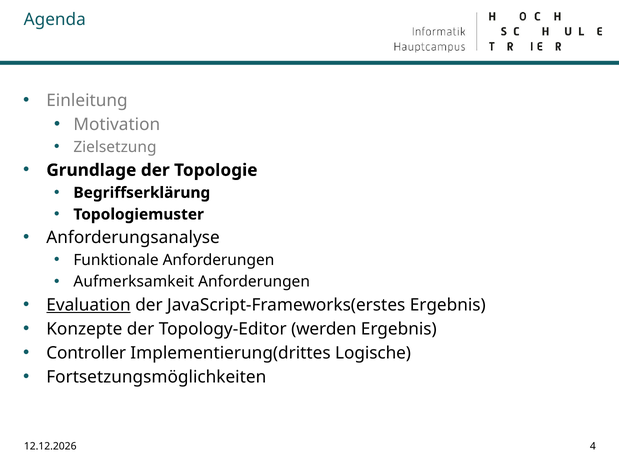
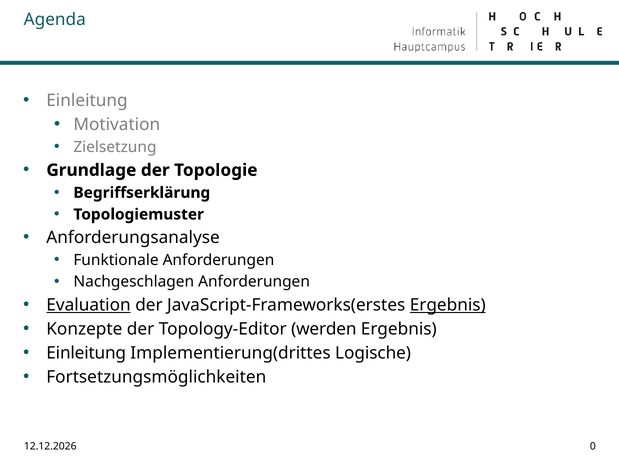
Aufmerksamkeit: Aufmerksamkeit -> Nachgeschlagen (134, 282)
Ergebnis underline: none -> present (448, 305)
Controller: Controller -> Einleitung (86, 353)
4: 4 -> 0 (593, 447)
